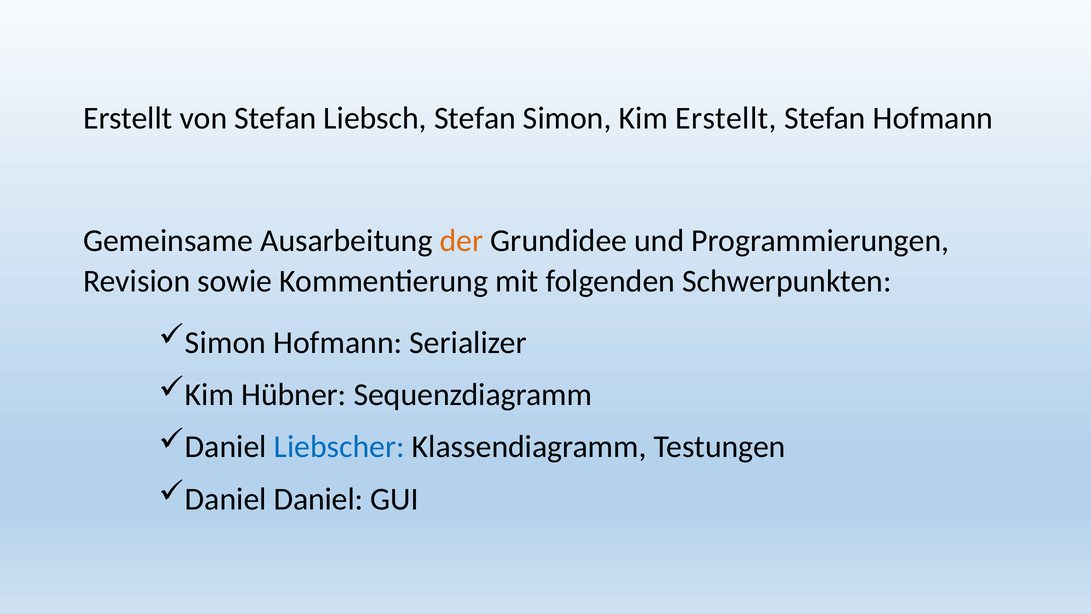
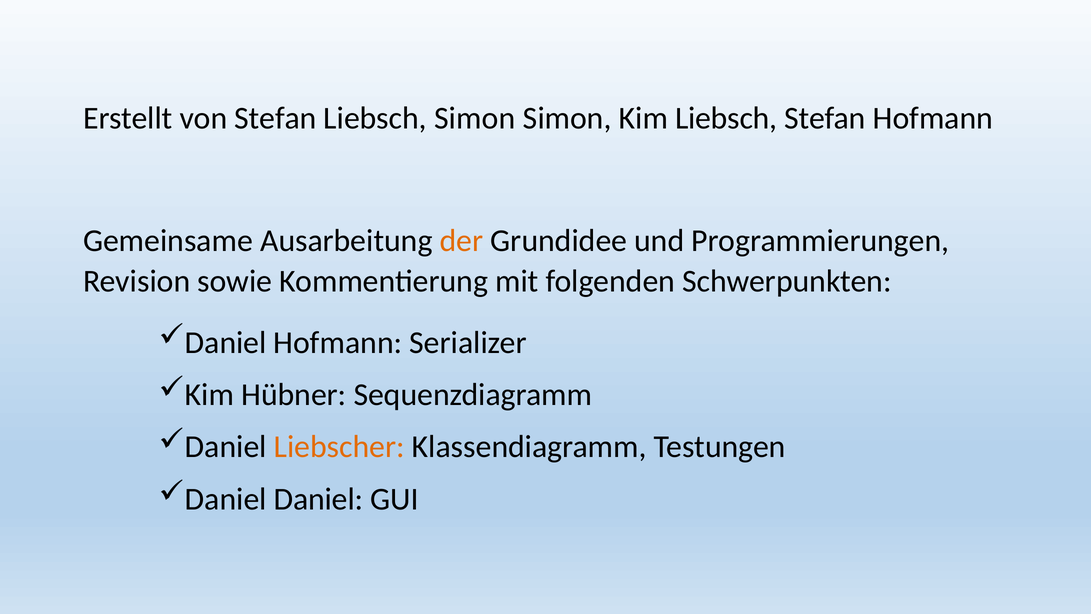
Liebsch Stefan: Stefan -> Simon (475, 118)
Kim Erstellt: Erstellt -> Liebsch (726, 118)
Simon: Simon -> Daniel (226, 342)
Liebscher colour: blue -> orange (339, 447)
